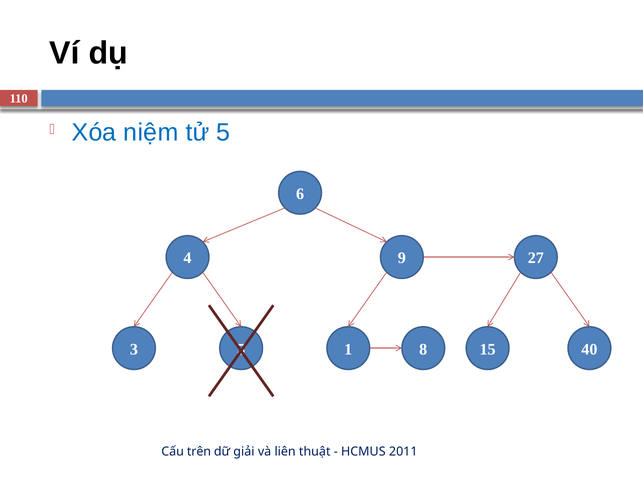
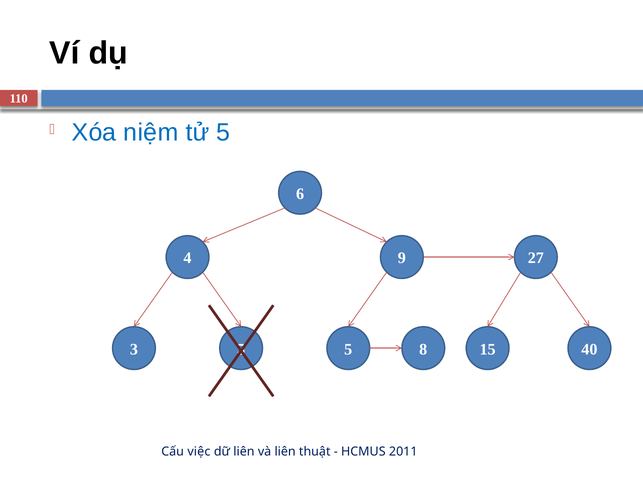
1: 1 -> 5 (348, 349)
trên: trên -> việc (199, 452)
dữ giải: giải -> liên (244, 452)
